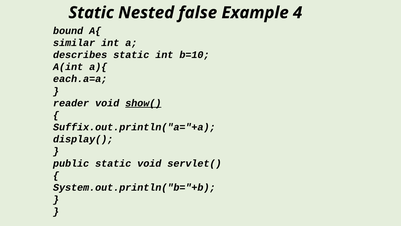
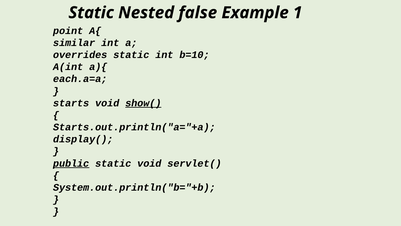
4: 4 -> 1 (298, 13)
bound: bound -> point (68, 31)
describes: describes -> overrides (80, 55)
reader: reader -> starts (71, 103)
Suffix.out.println("a="+a: Suffix.out.println("a="+a -> Starts.out.println("a="+a (134, 127)
public underline: none -> present (71, 163)
